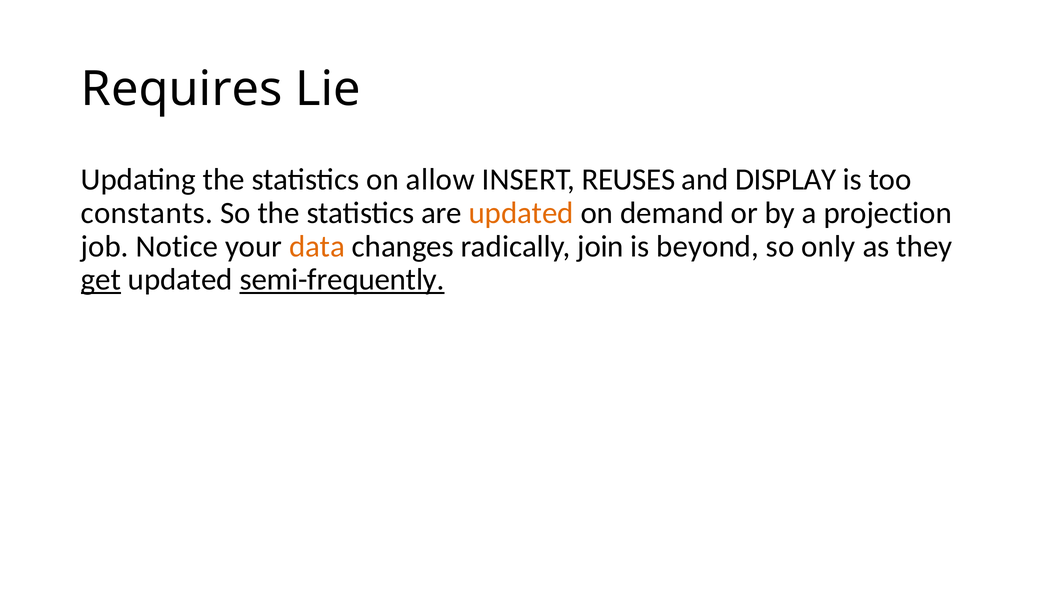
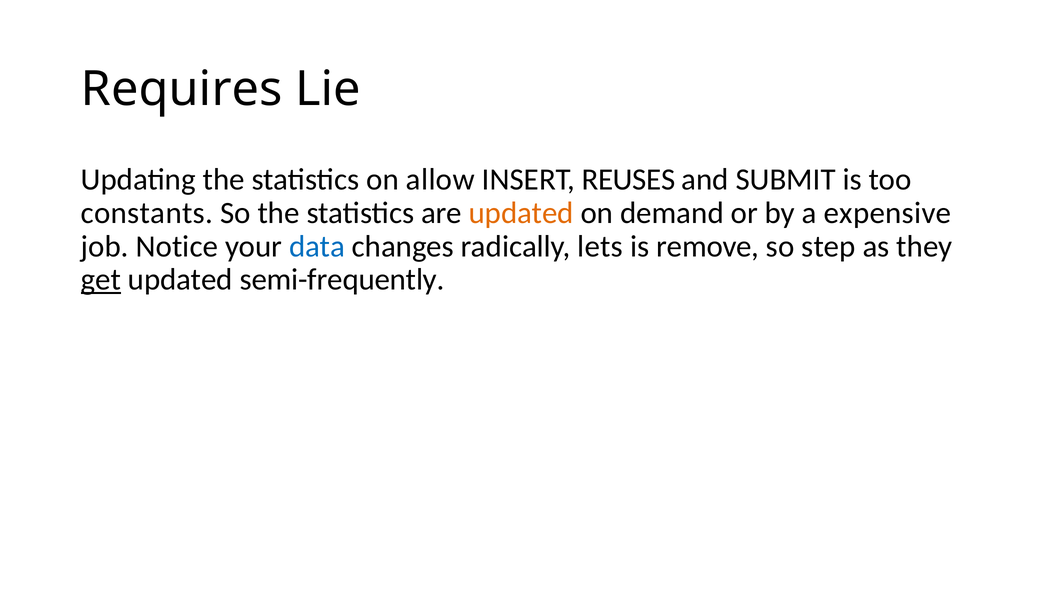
DISPLAY: DISPLAY -> SUBMIT (786, 180)
projection: projection -> expensive (887, 213)
data colour: orange -> blue (317, 246)
join: join -> lets (600, 246)
beyond: beyond -> remove (708, 246)
only: only -> step (828, 246)
semi-frequently underline: present -> none (342, 280)
